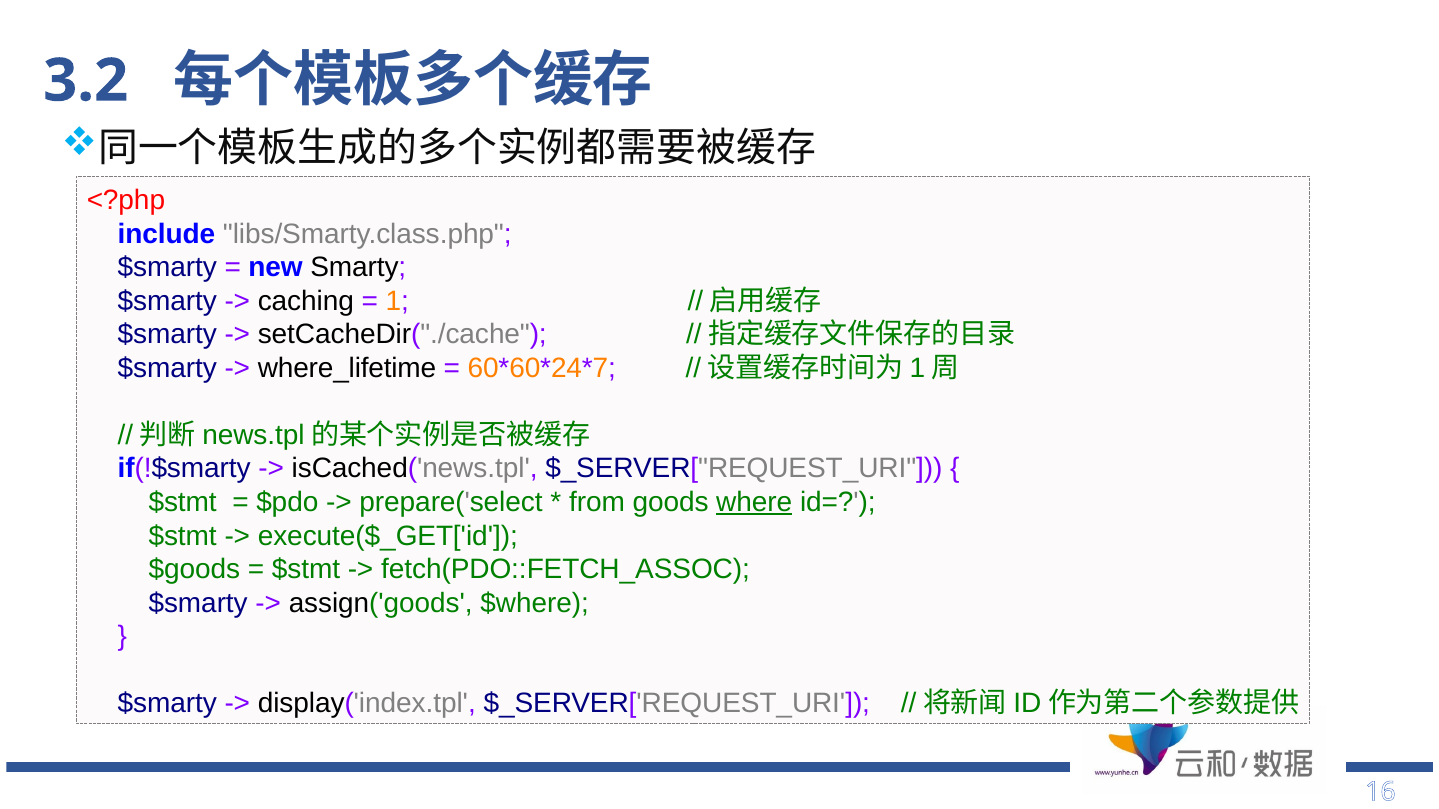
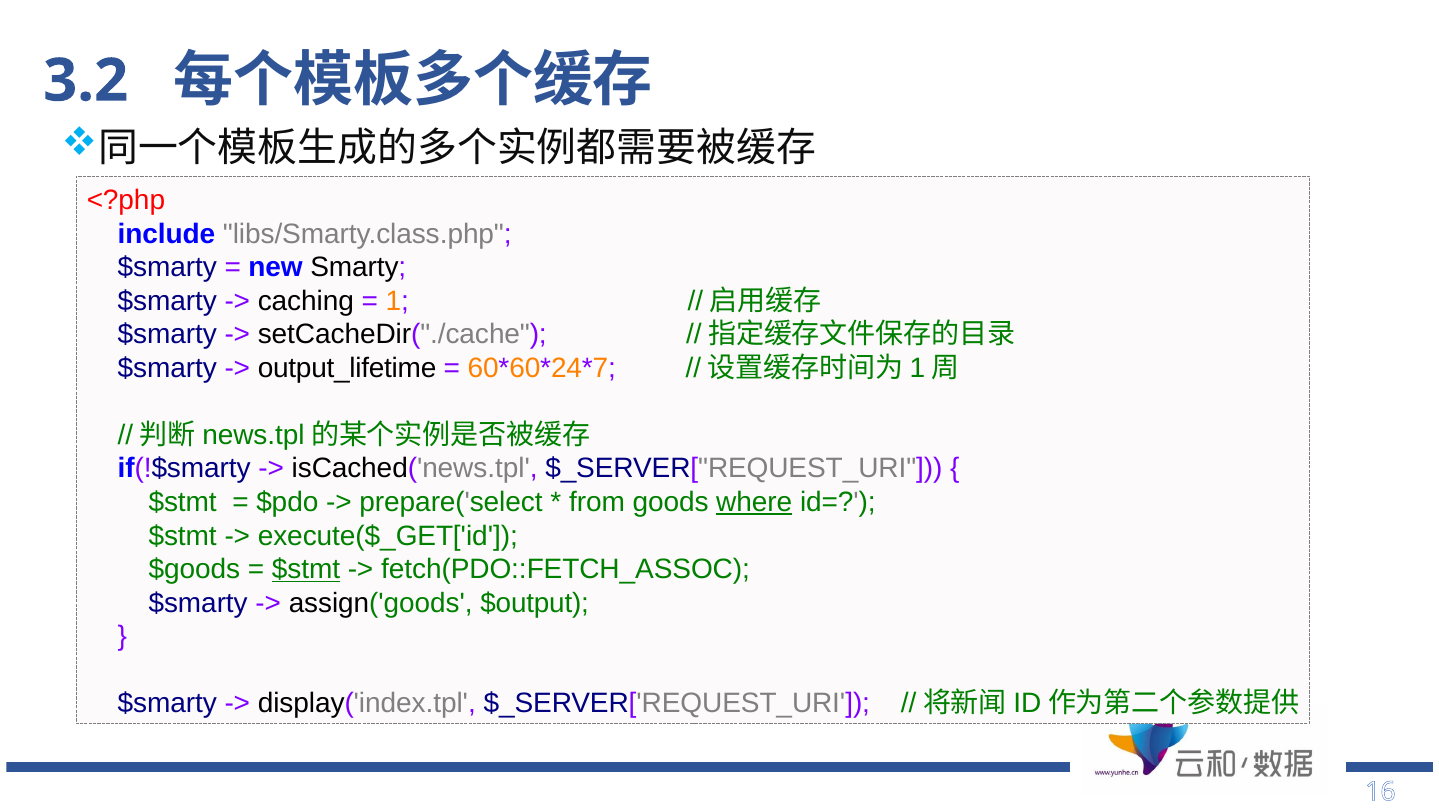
where_lifetime: where_lifetime -> output_lifetime (347, 368)
$stmt underline: none -> present (306, 570)
$where: $where -> $output (535, 603)
